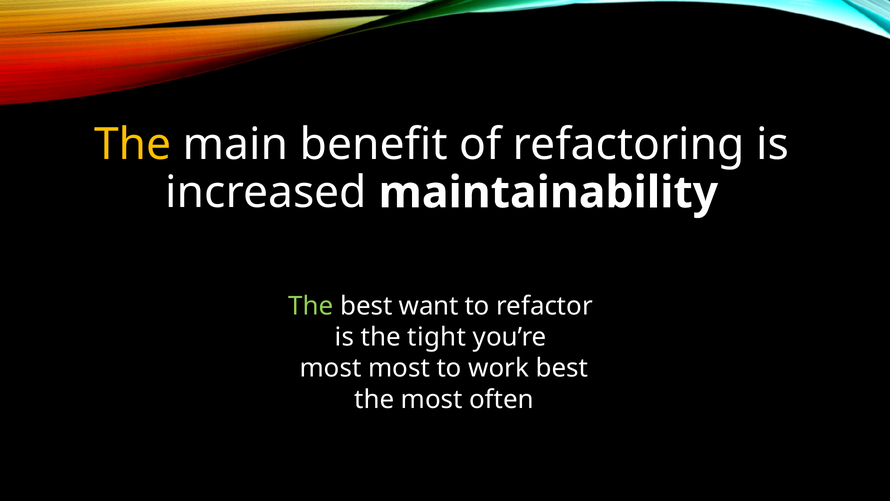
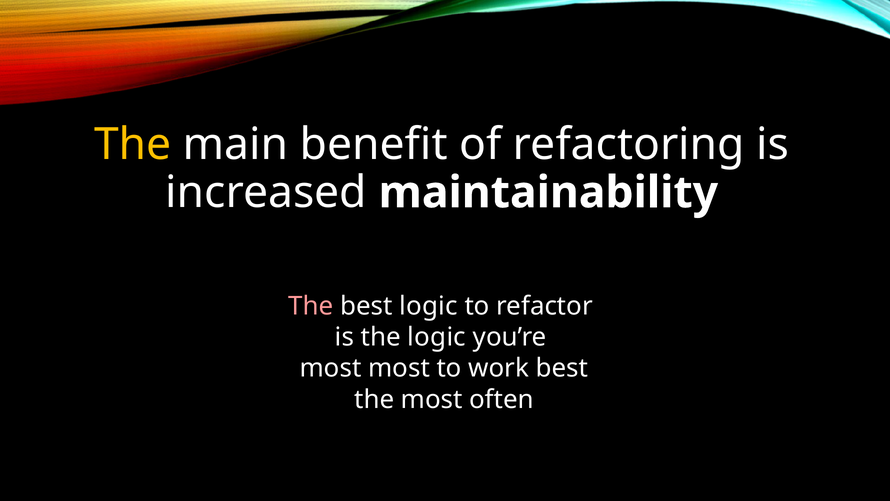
The colour: light green -> pink (311, 306)
best want: want -> logic (428, 306)
the tight: tight -> logic (437, 337)
